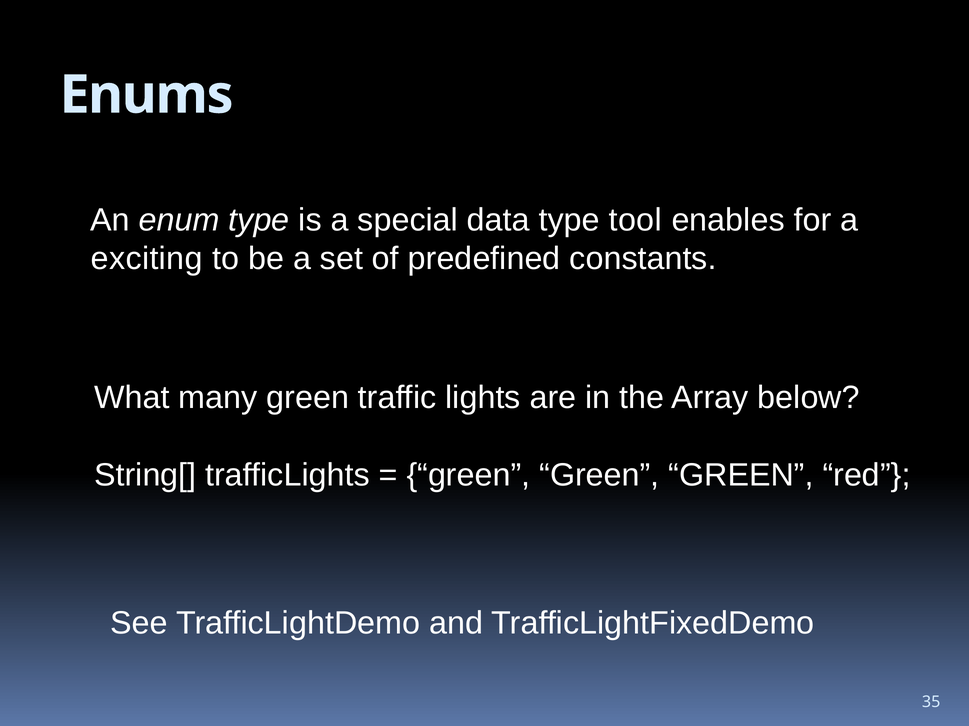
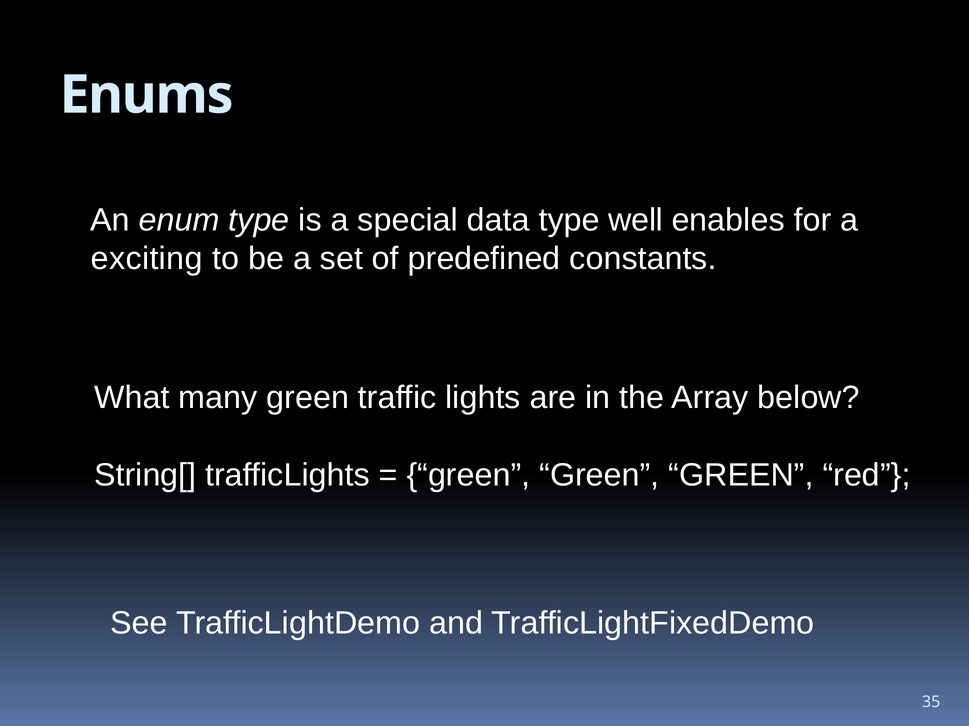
tool: tool -> well (636, 220)
